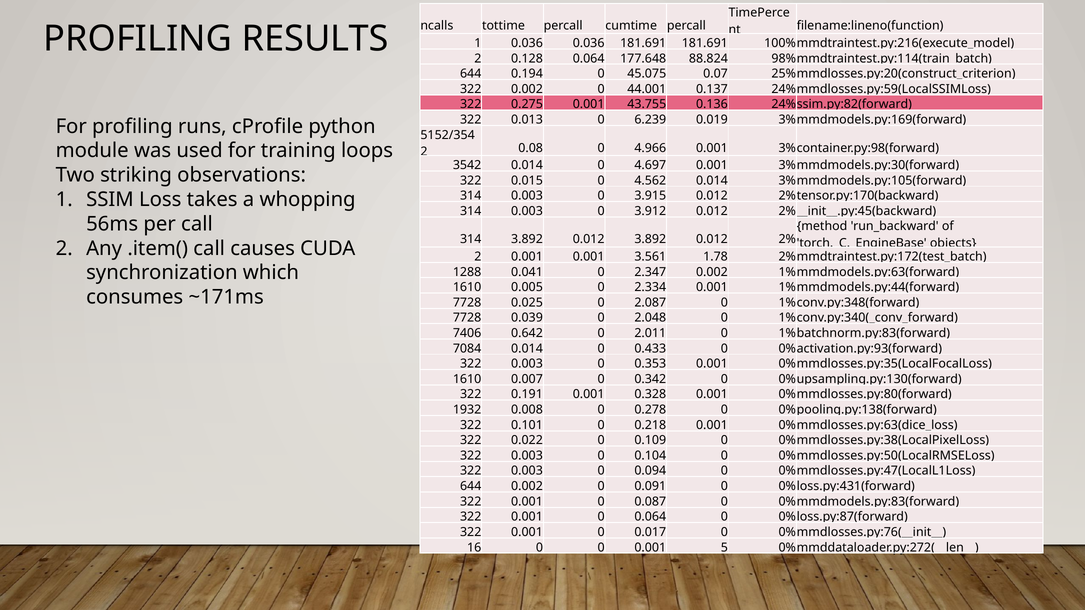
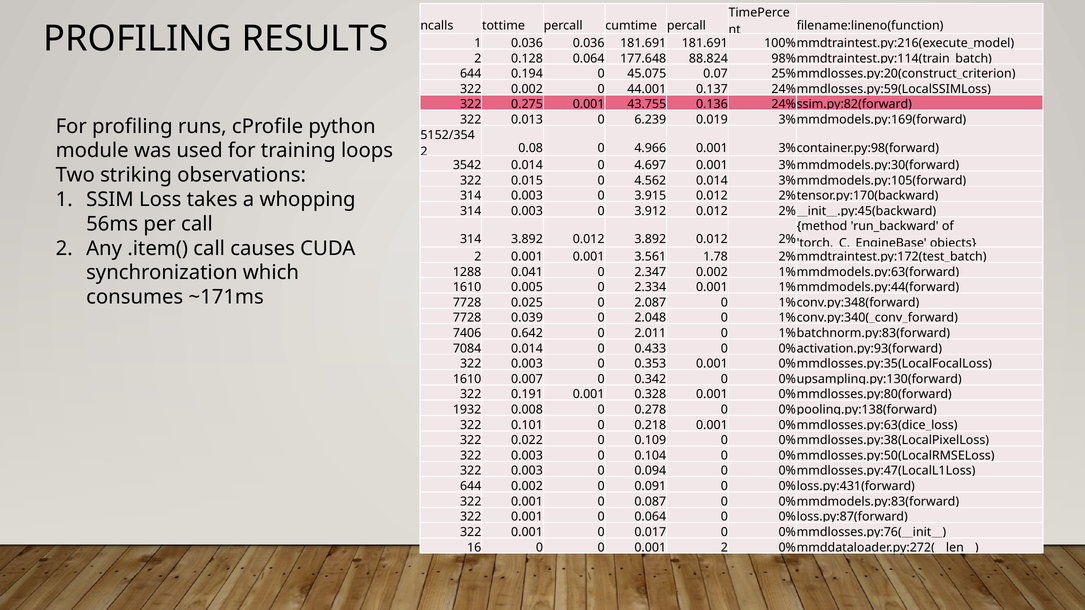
0.001 5: 5 -> 2 (724, 548)
